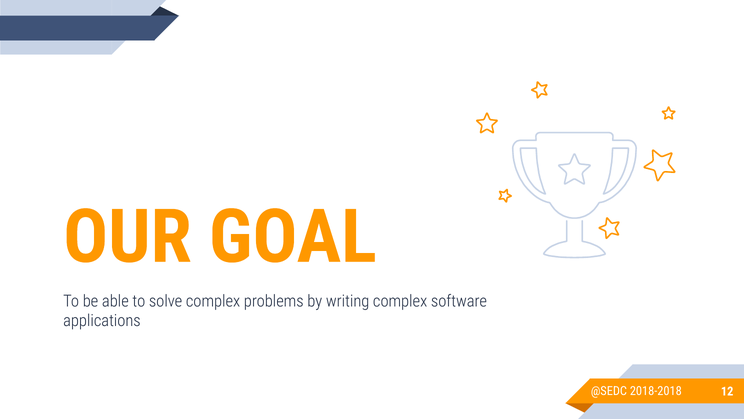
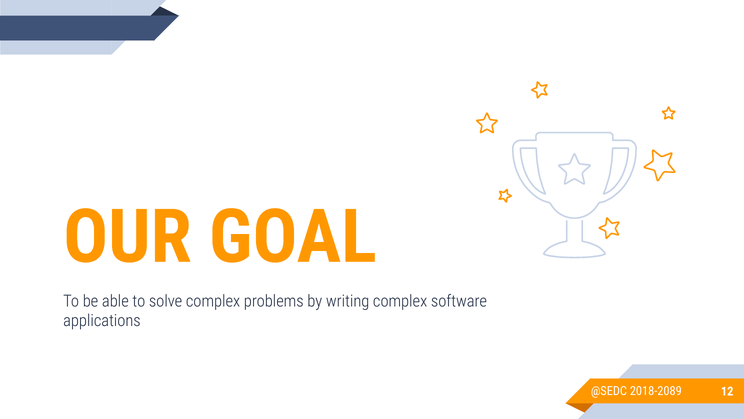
2018-2018: 2018-2018 -> 2018-2089 (656, 391)
